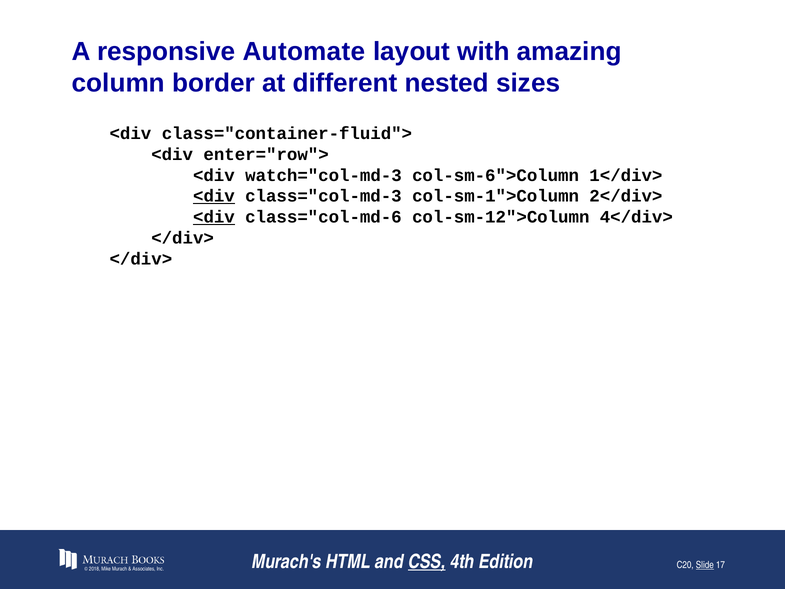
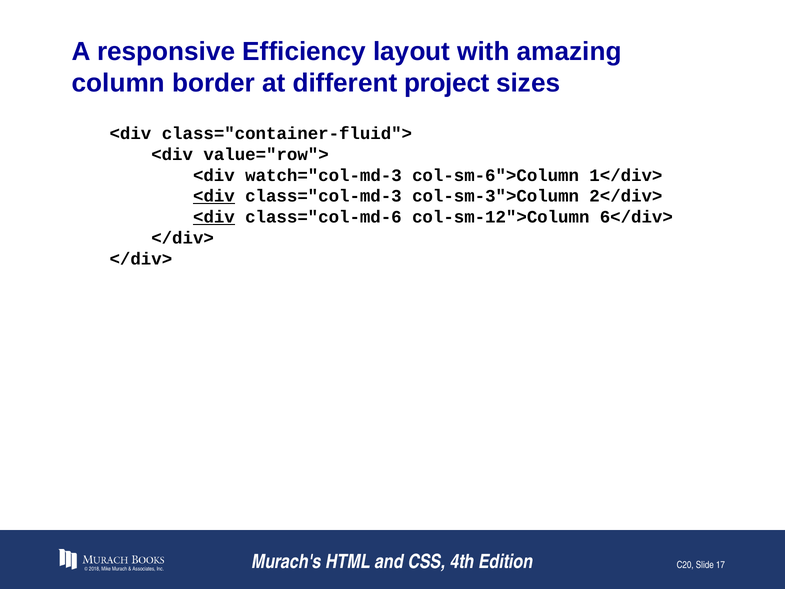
Automate: Automate -> Efficiency (304, 52)
nested: nested -> project (447, 83)
enter="row">: enter="row"> -> value="row"> (266, 154)
col-sm-1">Column: col-sm-1">Column -> col-sm-3">Column (496, 196)
4</div>: 4</div> -> 6</div> (636, 217)
CSS underline: present -> none (427, 561)
Slide underline: present -> none (705, 565)
